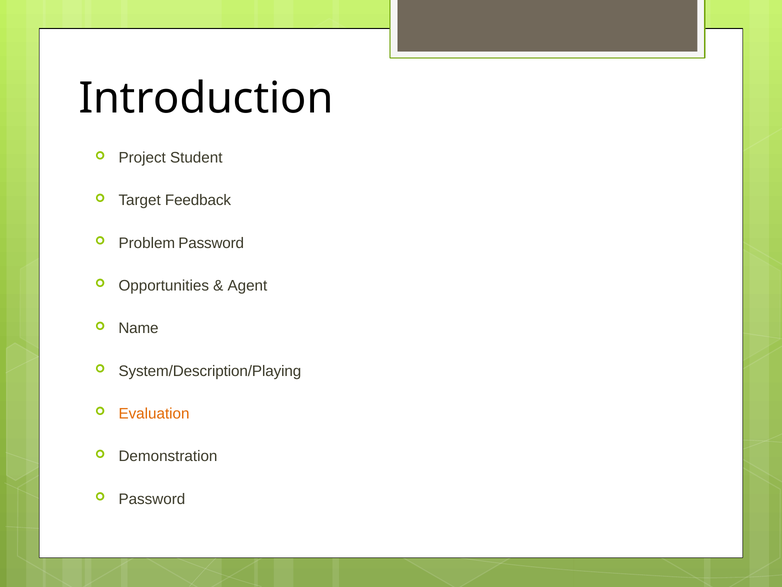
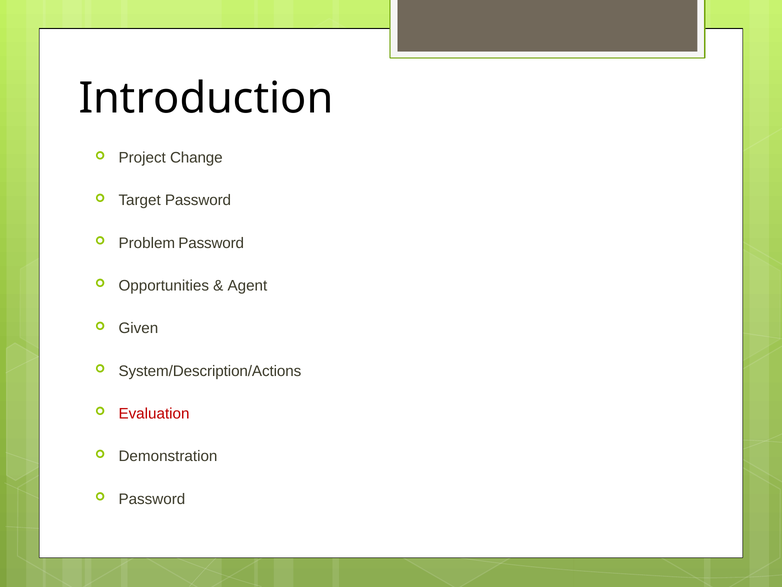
Student: Student -> Change (196, 158)
Target Feedback: Feedback -> Password (198, 200)
Name: Name -> Given (138, 328)
System/Description/Playing: System/Description/Playing -> System/Description/Actions (210, 371)
Evaluation colour: orange -> red (154, 413)
